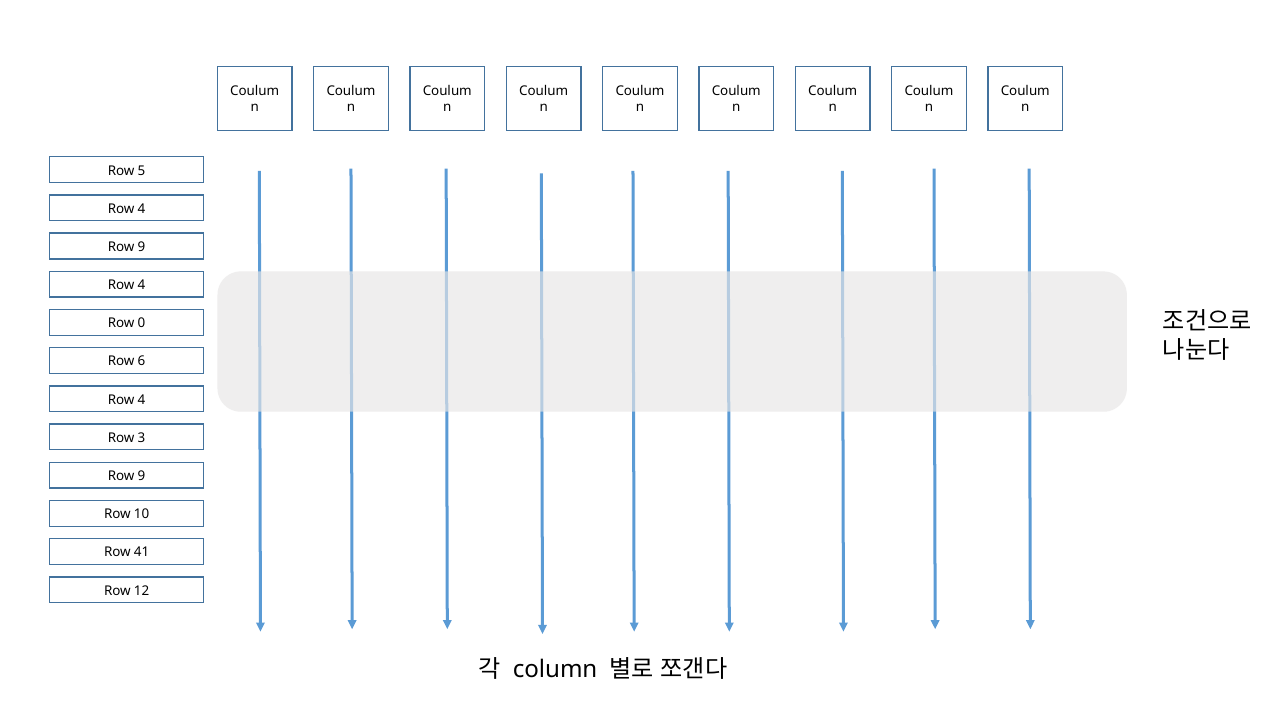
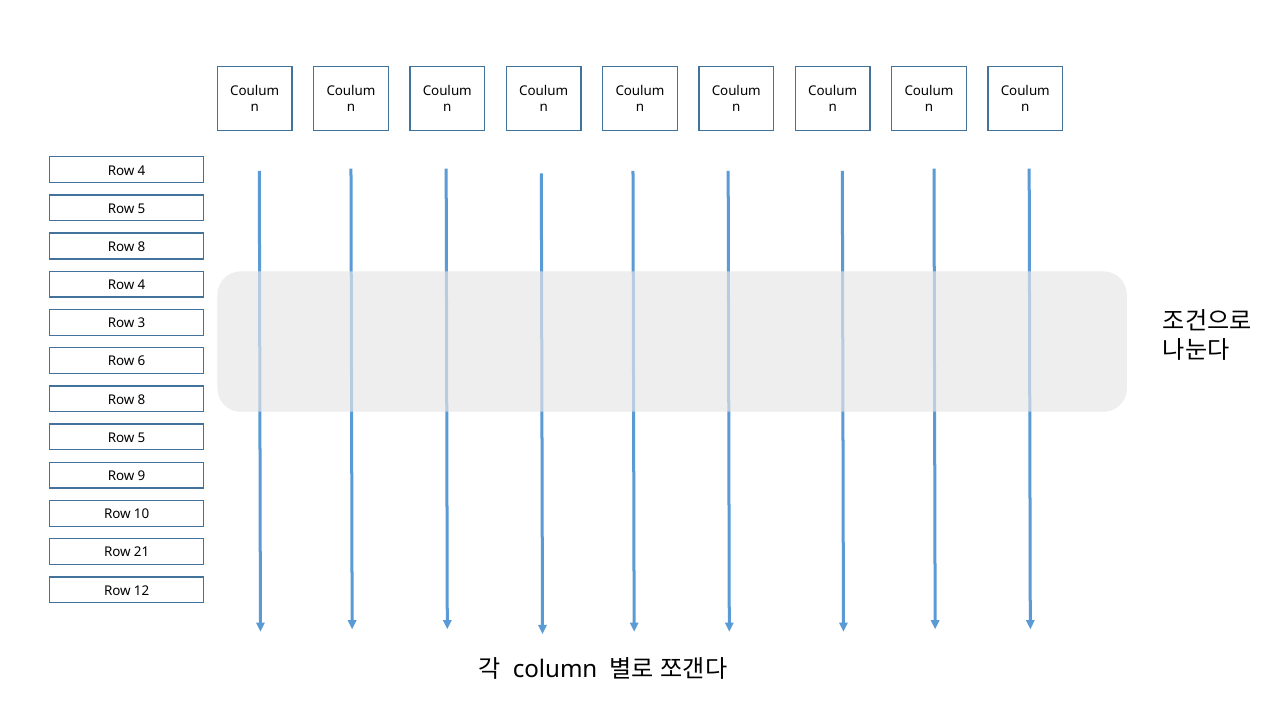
5: 5 -> 4 (142, 171)
4: 4 -> 5 (142, 209)
9: 9 -> 8 (142, 247)
0: 0 -> 3 (142, 323)
4: 4 -> 8 (142, 400)
3: 3 -> 5 (142, 438)
41: 41 -> 21 (142, 552)
